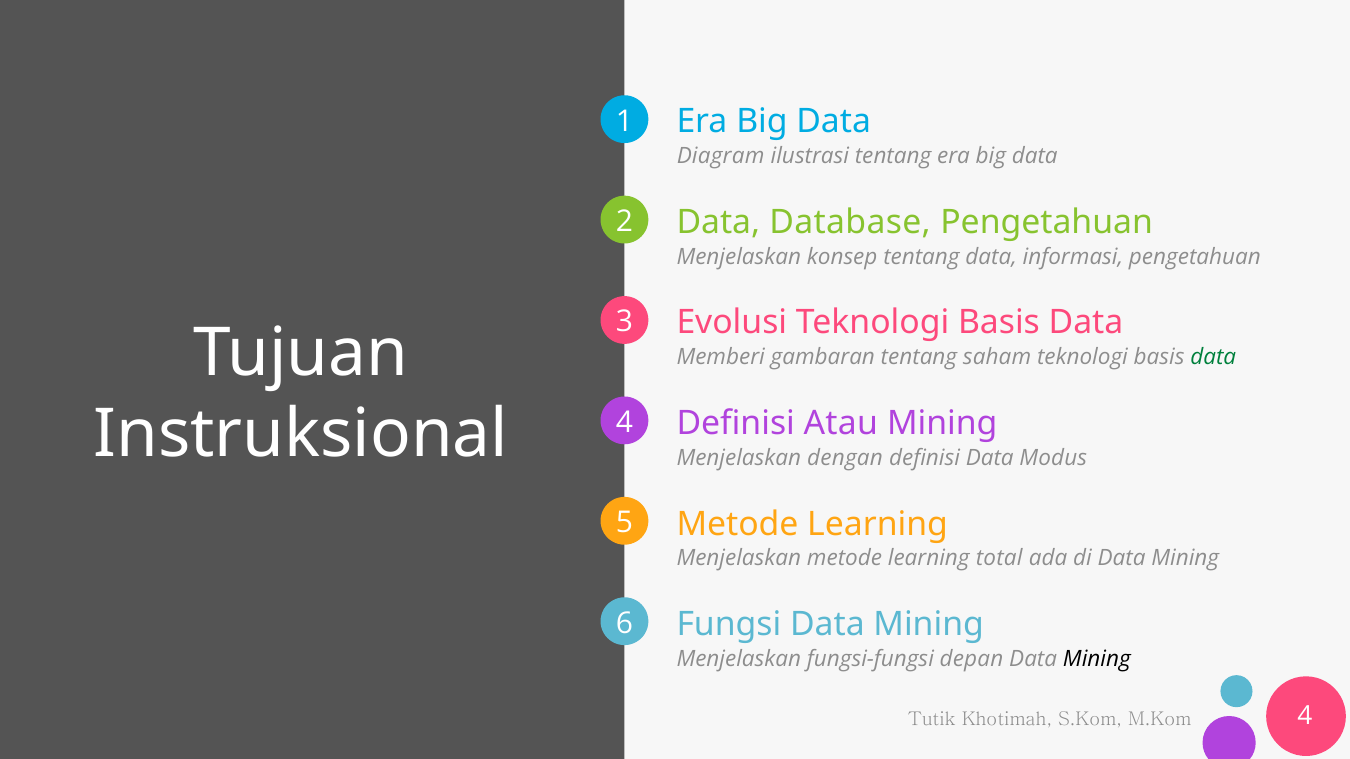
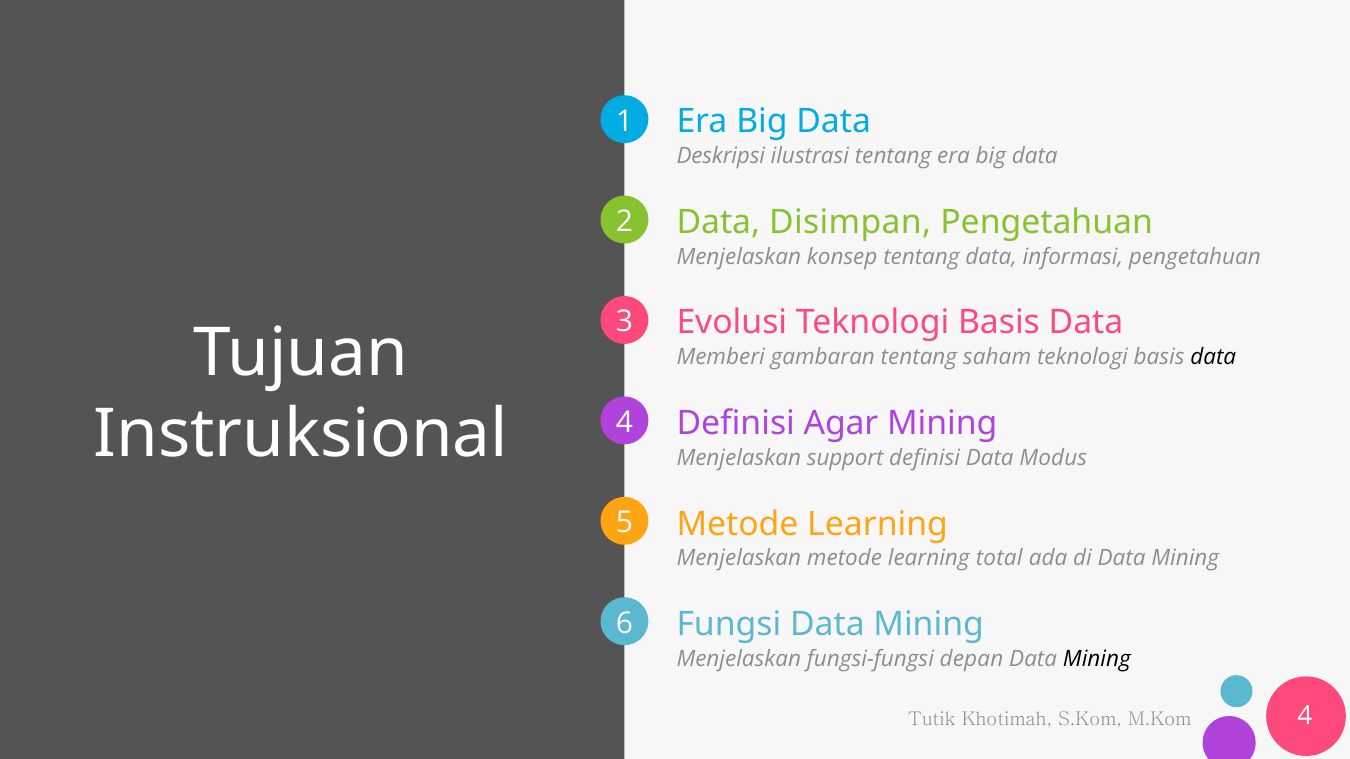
Diagram: Diagram -> Deskripsi (721, 156)
Database: Database -> Disimpan (850, 222)
data colour: green -> black (1213, 358)
Atau: Atau -> Agar (841, 424)
dengan: dengan -> support (845, 458)
